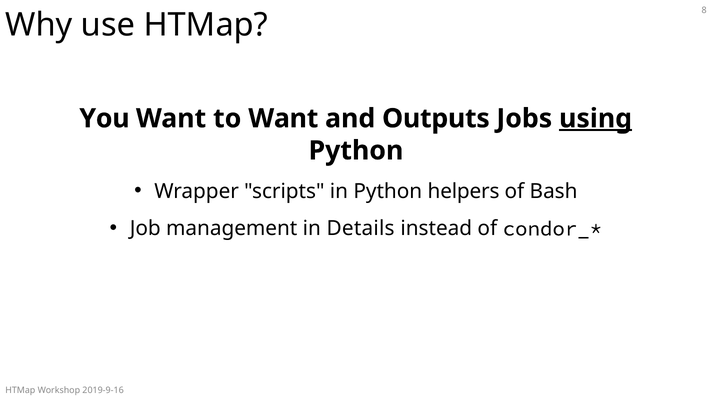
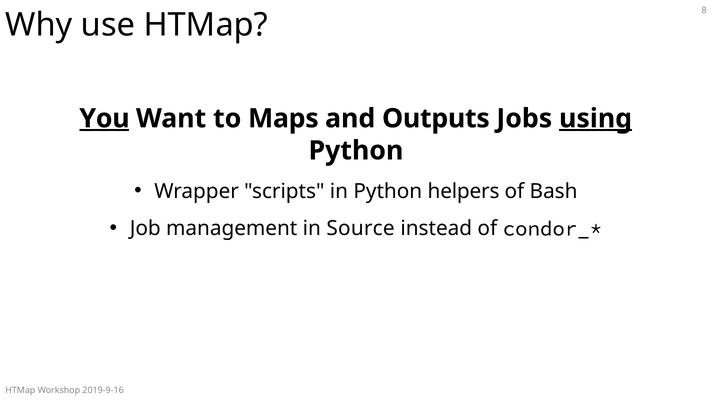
You underline: none -> present (104, 118)
to Want: Want -> Maps (283, 118)
Details: Details -> Source (361, 228)
